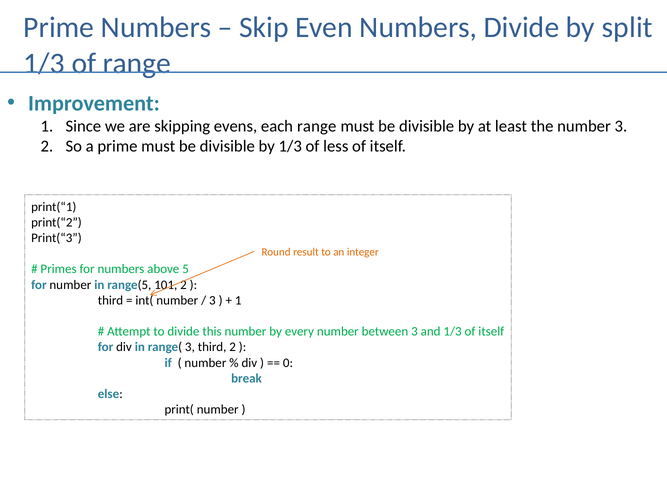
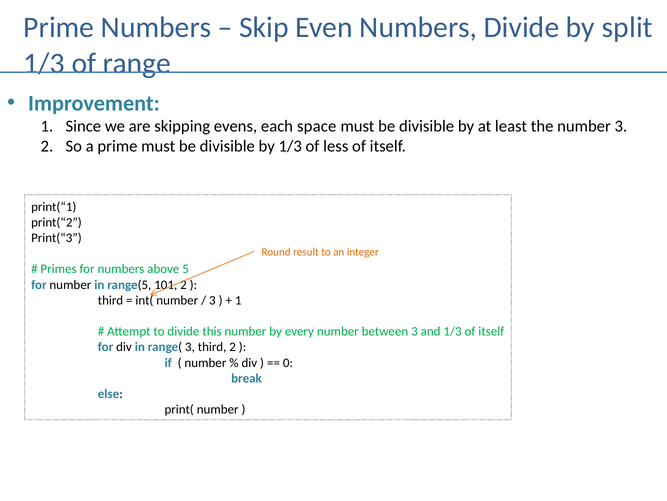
each range: range -> space (317, 126)
